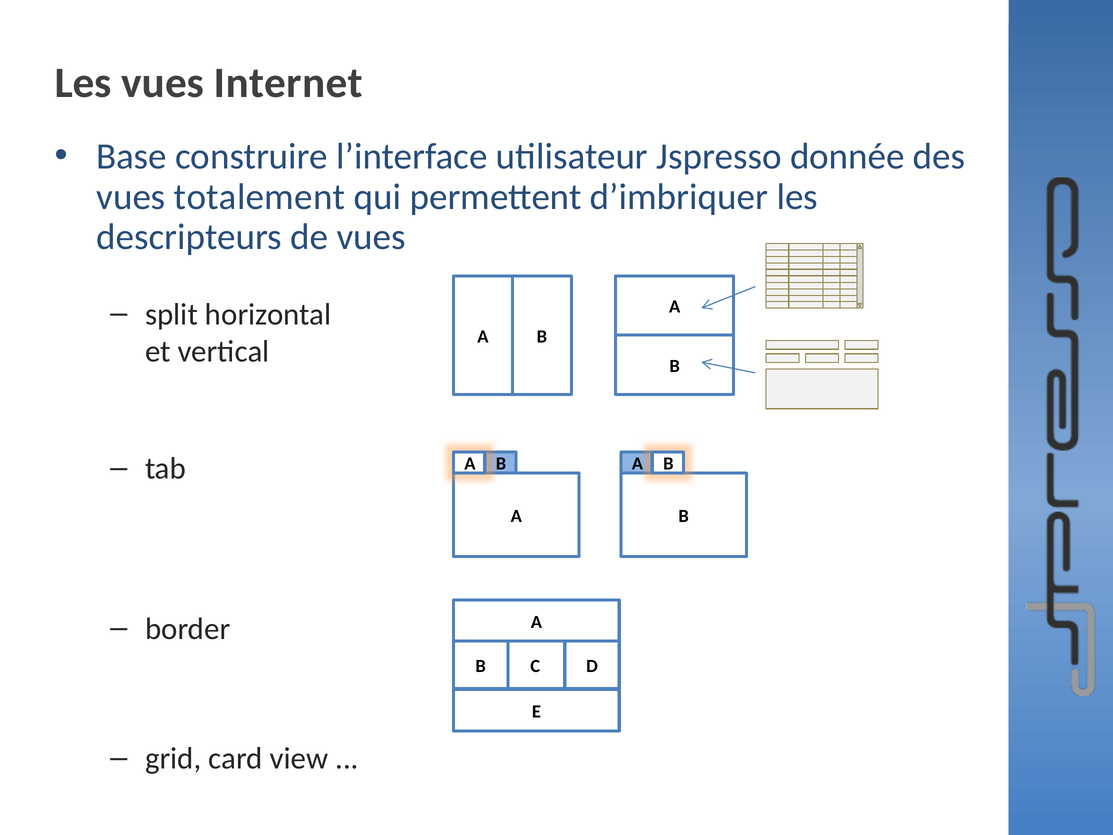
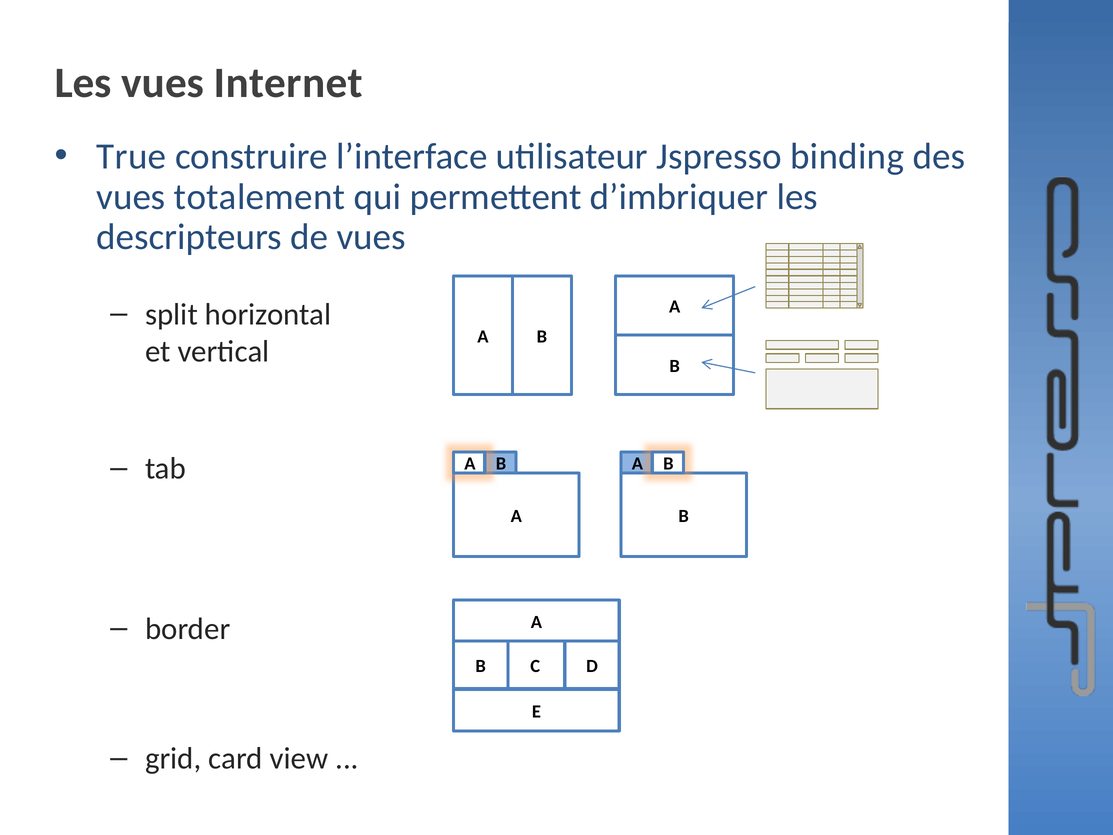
Base: Base -> True (131, 157)
donnée: donnée -> binding (847, 157)
